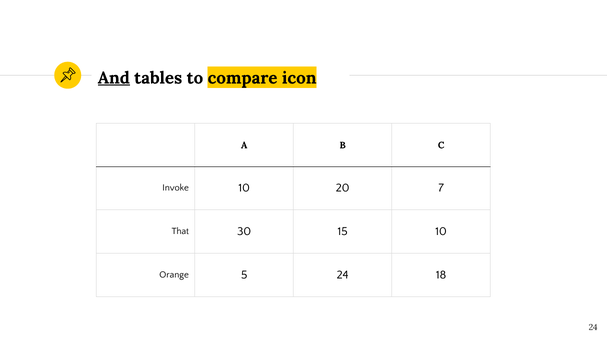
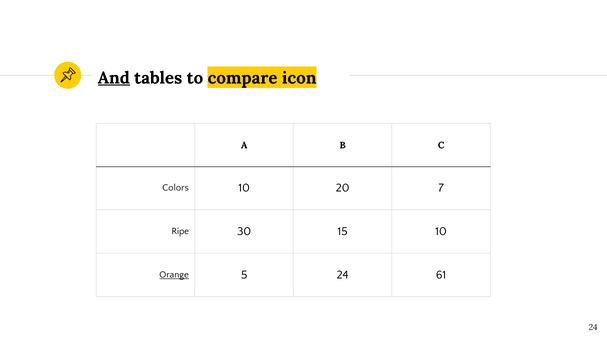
Invoke: Invoke -> Colors (176, 188)
That: That -> Ripe (180, 231)
Orange underline: none -> present (174, 274)
18: 18 -> 61 (441, 274)
